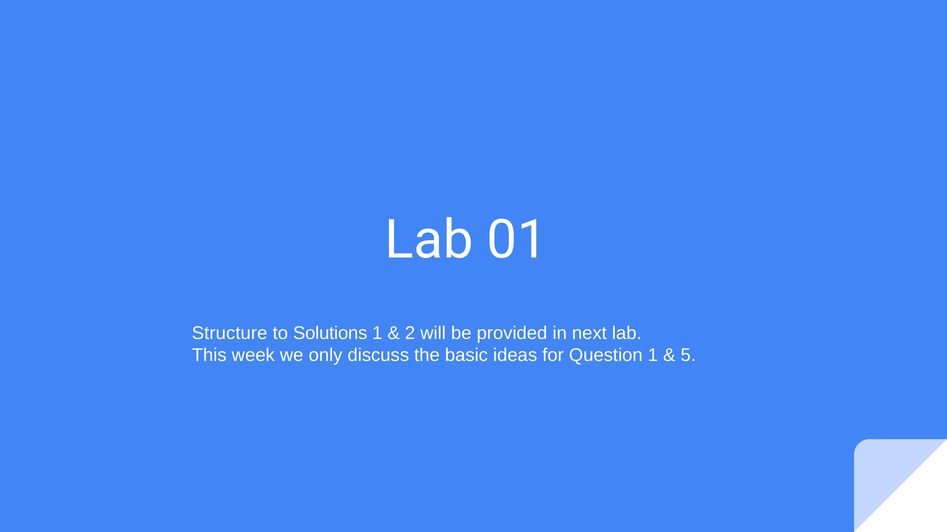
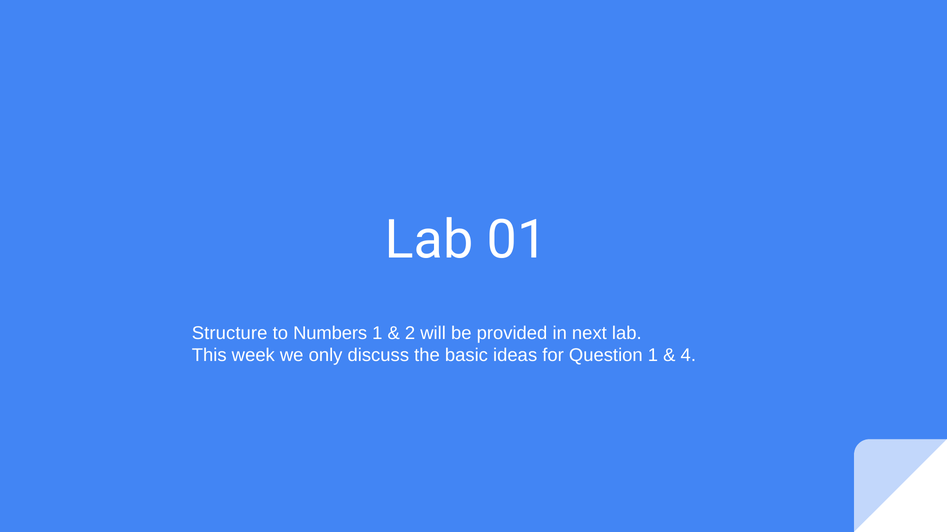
Solutions: Solutions -> Numbers (330, 334)
5: 5 -> 4 (688, 356)
